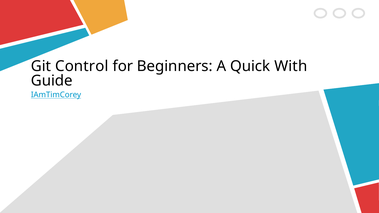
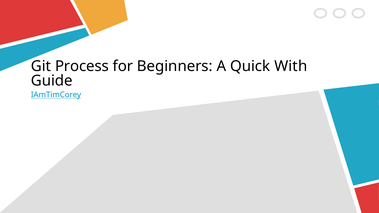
Control: Control -> Process (82, 66)
